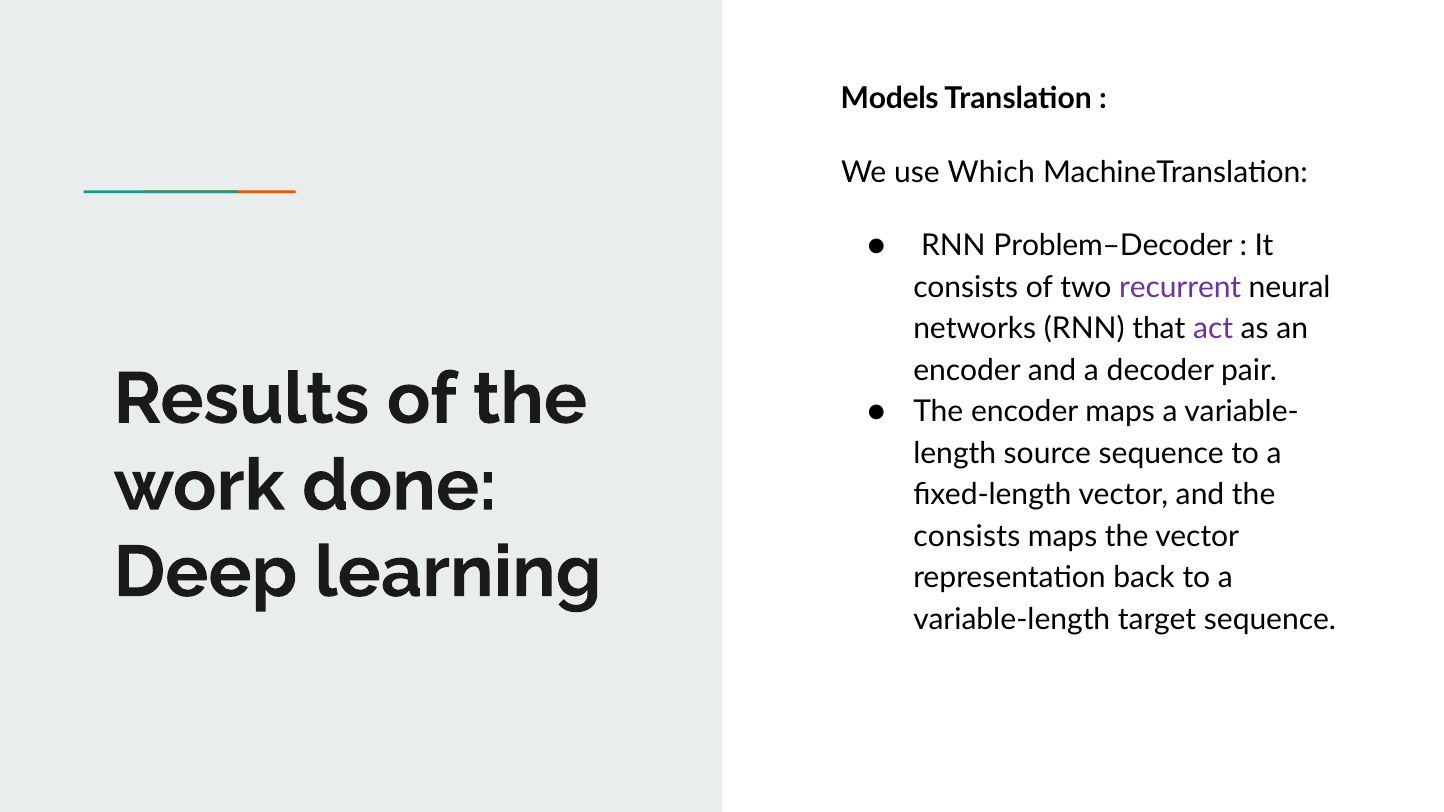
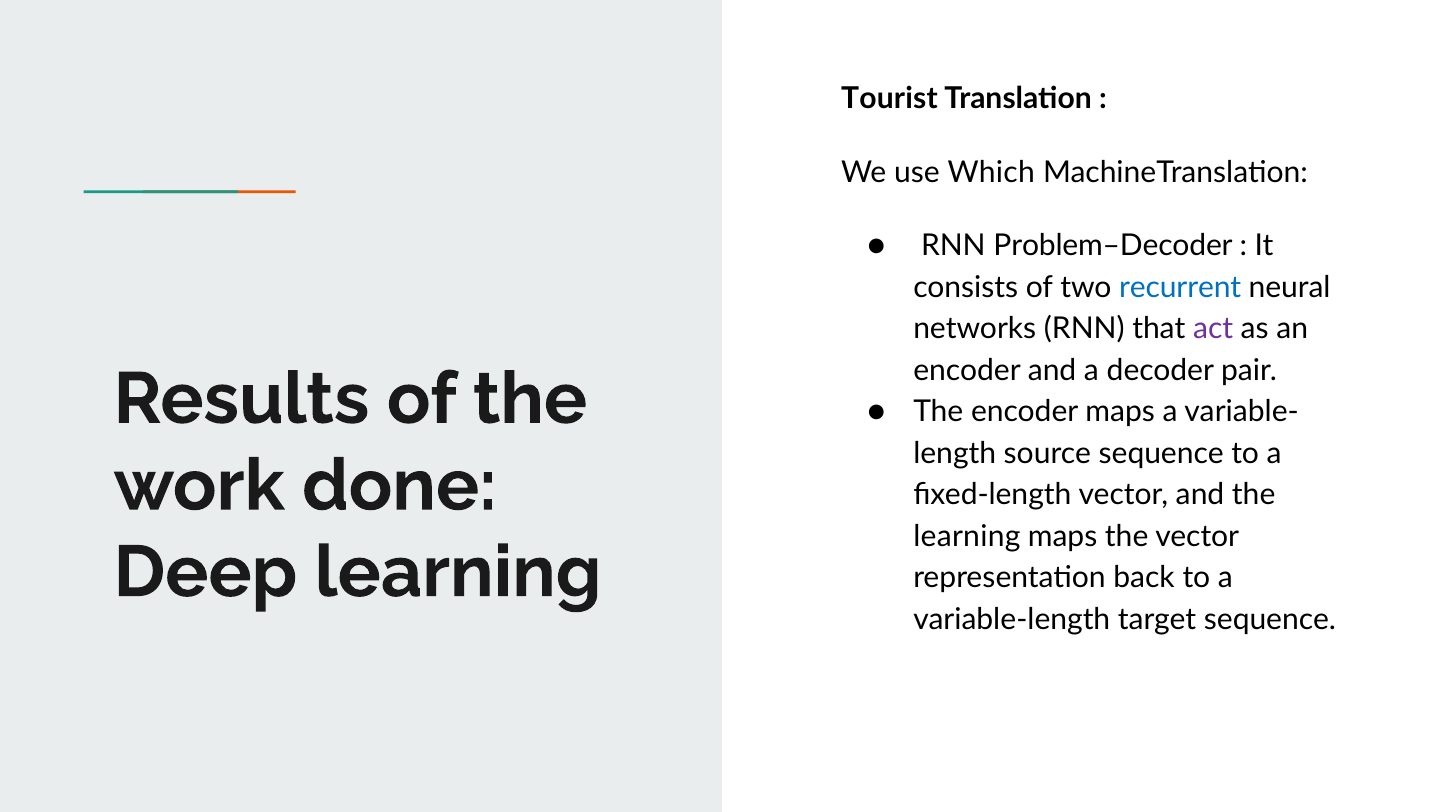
Models: Models -> Tourist (889, 99)
recurrent colour: purple -> blue (1180, 287)
consists: consists -> learning (967, 536)
